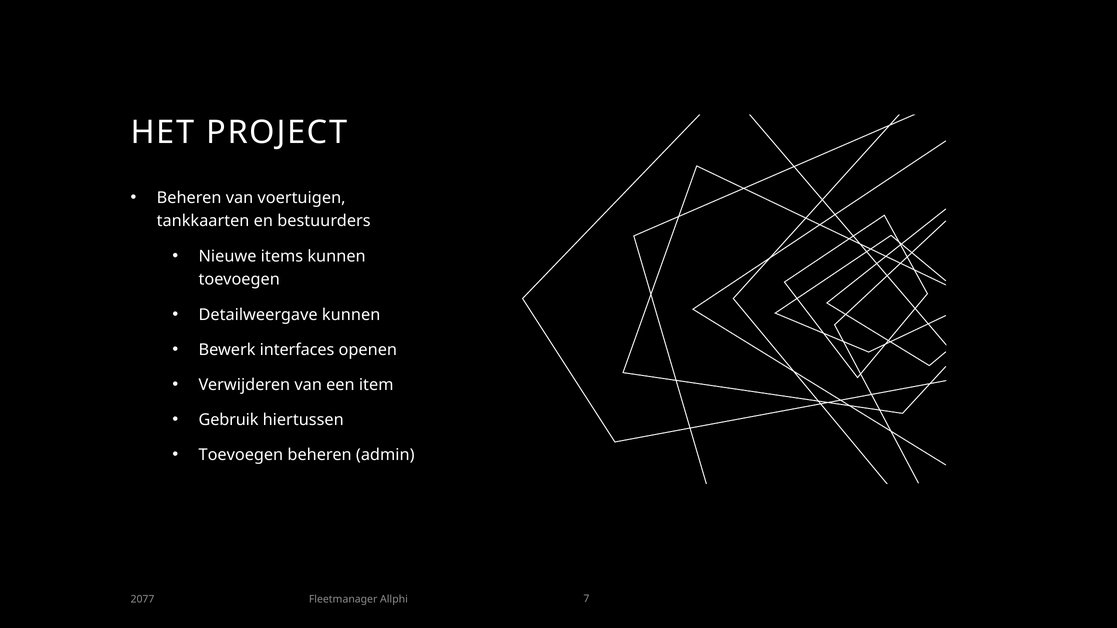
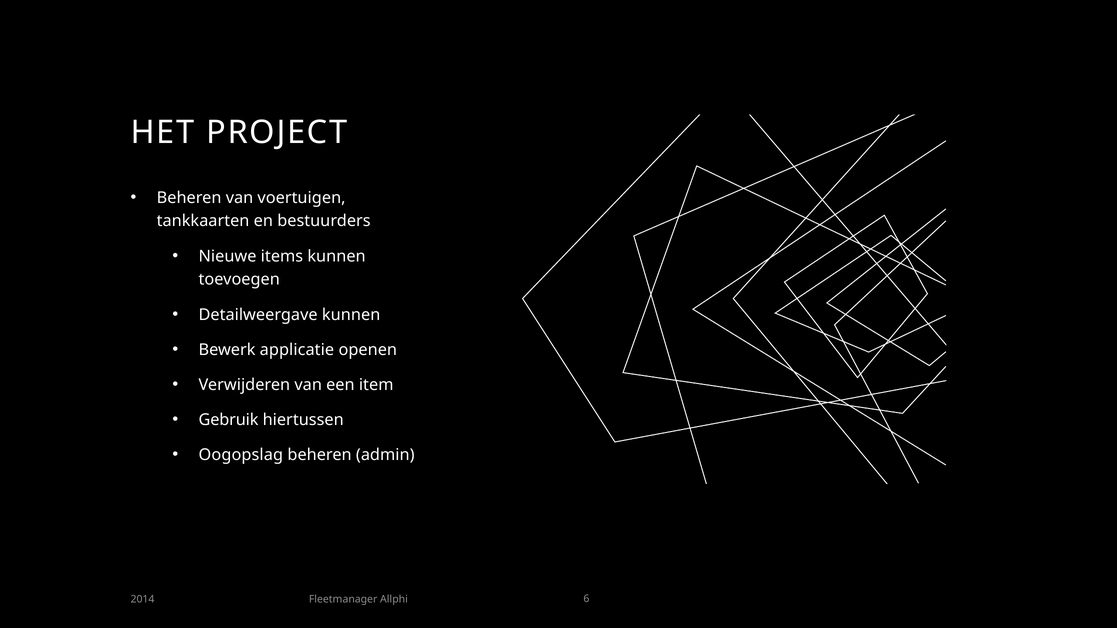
interfaces: interfaces -> applicatie (297, 350)
Toevoegen: Toevoegen -> Oogopslag (241, 455)
2077: 2077 -> 2014 (142, 600)
7: 7 -> 6 (586, 599)
